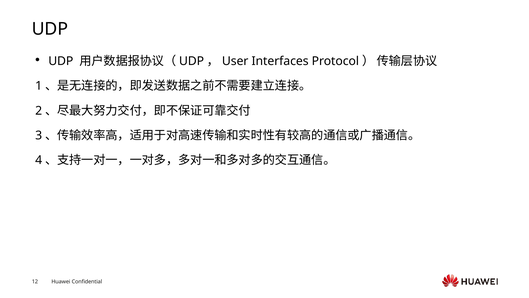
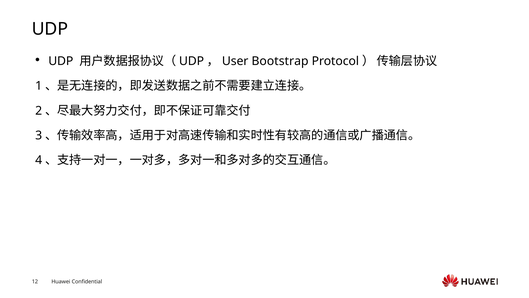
Interfaces: Interfaces -> Bootstrap (280, 61)
